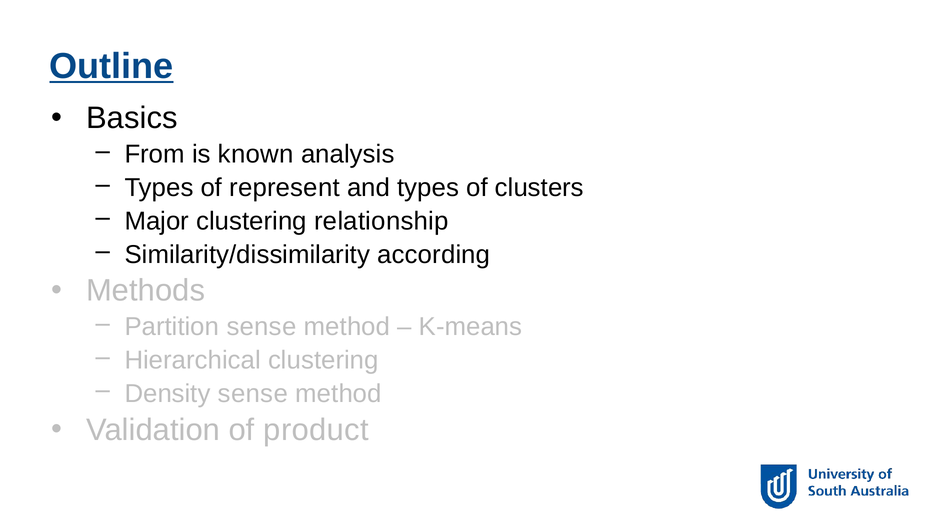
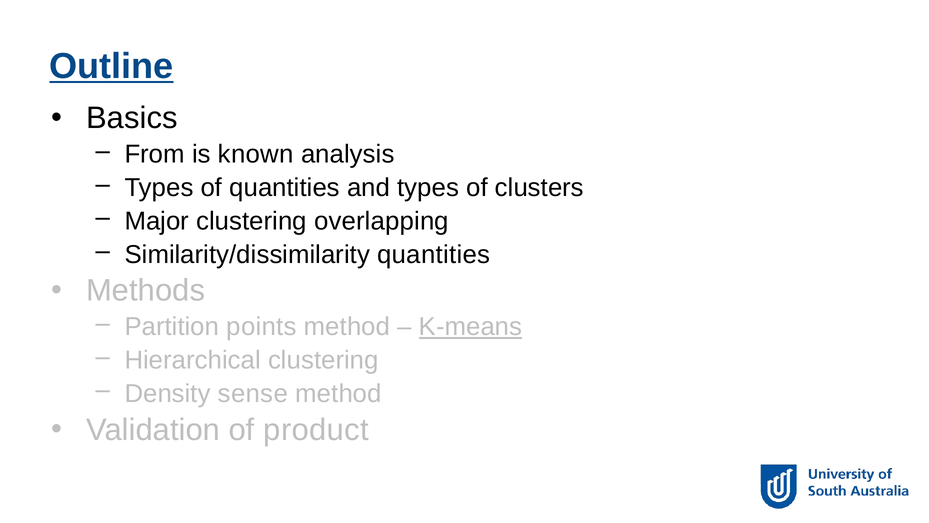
of represent: represent -> quantities (285, 188)
relationship: relationship -> overlapping (381, 221)
Similarity/dissimilarity according: according -> quantities (434, 254)
Partition sense: sense -> points (262, 327)
K-means underline: none -> present (471, 327)
